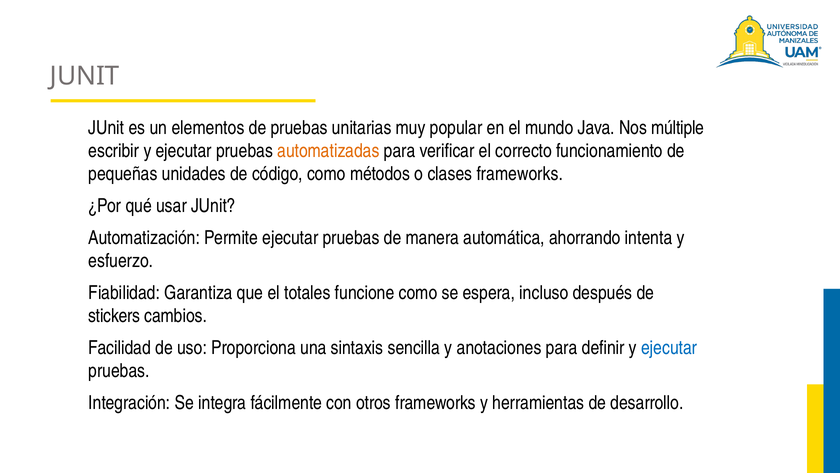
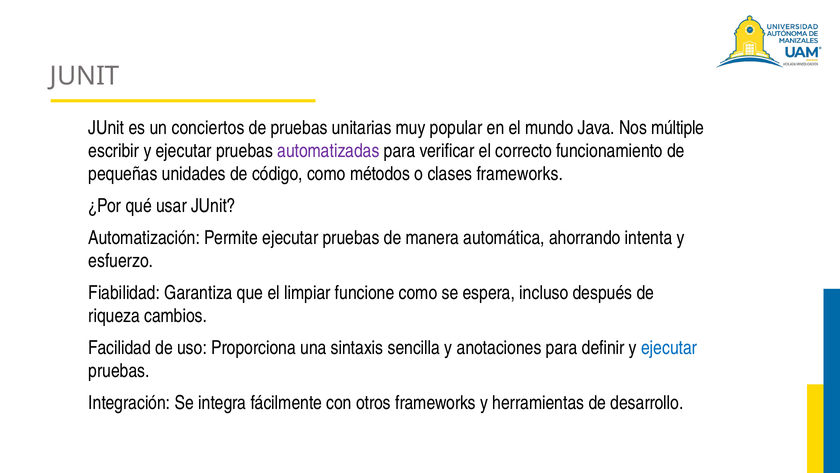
elementos: elementos -> conciertos (208, 128)
automatizadas colour: orange -> purple (328, 151)
totales: totales -> limpiar (307, 293)
stickers: stickers -> riqueza (114, 316)
